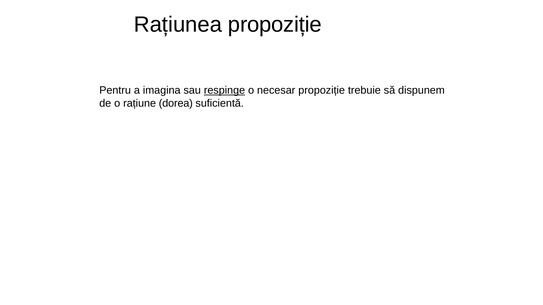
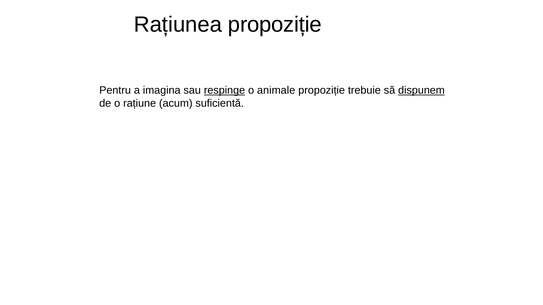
necesar: necesar -> animale (276, 90)
dispunem underline: none -> present (421, 90)
dorea: dorea -> acum (176, 103)
